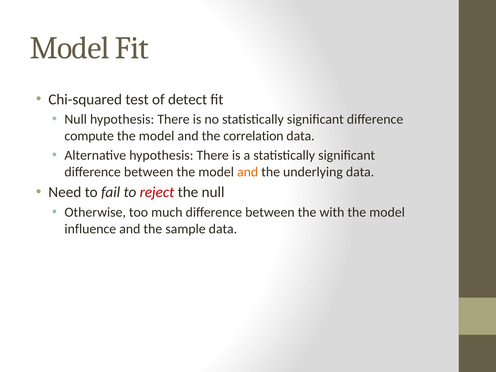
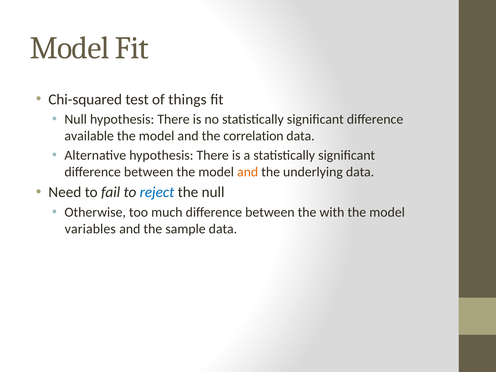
detect: detect -> things (187, 99)
compute: compute -> available (89, 136)
reject colour: red -> blue (157, 192)
influence: influence -> variables (90, 229)
